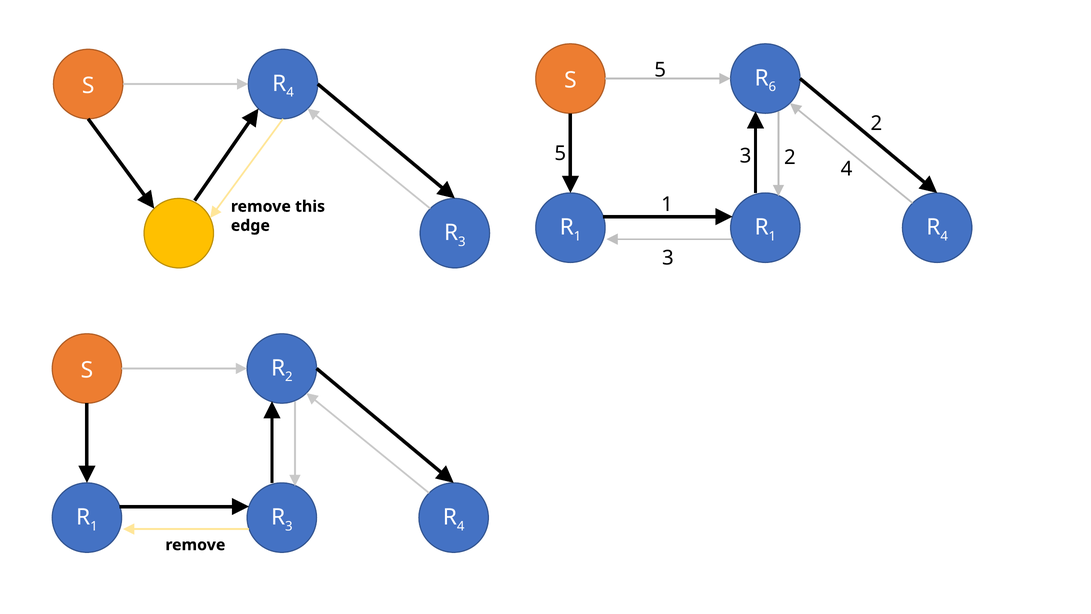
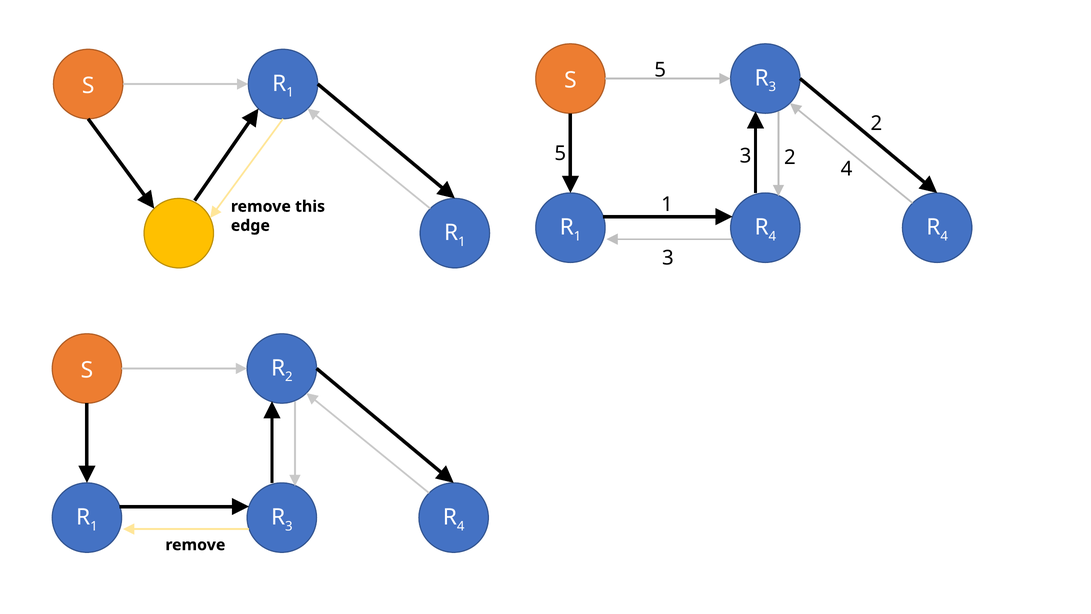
6: 6 -> 3 (772, 87)
4: 4 -> 1 (290, 93)
1: 1 -> 4 (772, 236)
3: 3 -> 1 (462, 242)
